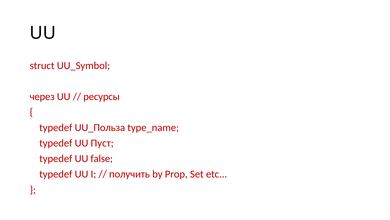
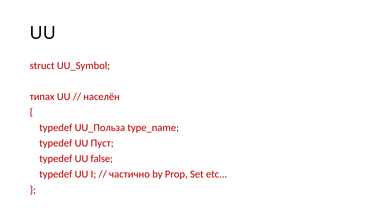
через: через -> типах (42, 96)
ресурсы: ресурсы -> населён (102, 96)
получить: получить -> частично (129, 174)
